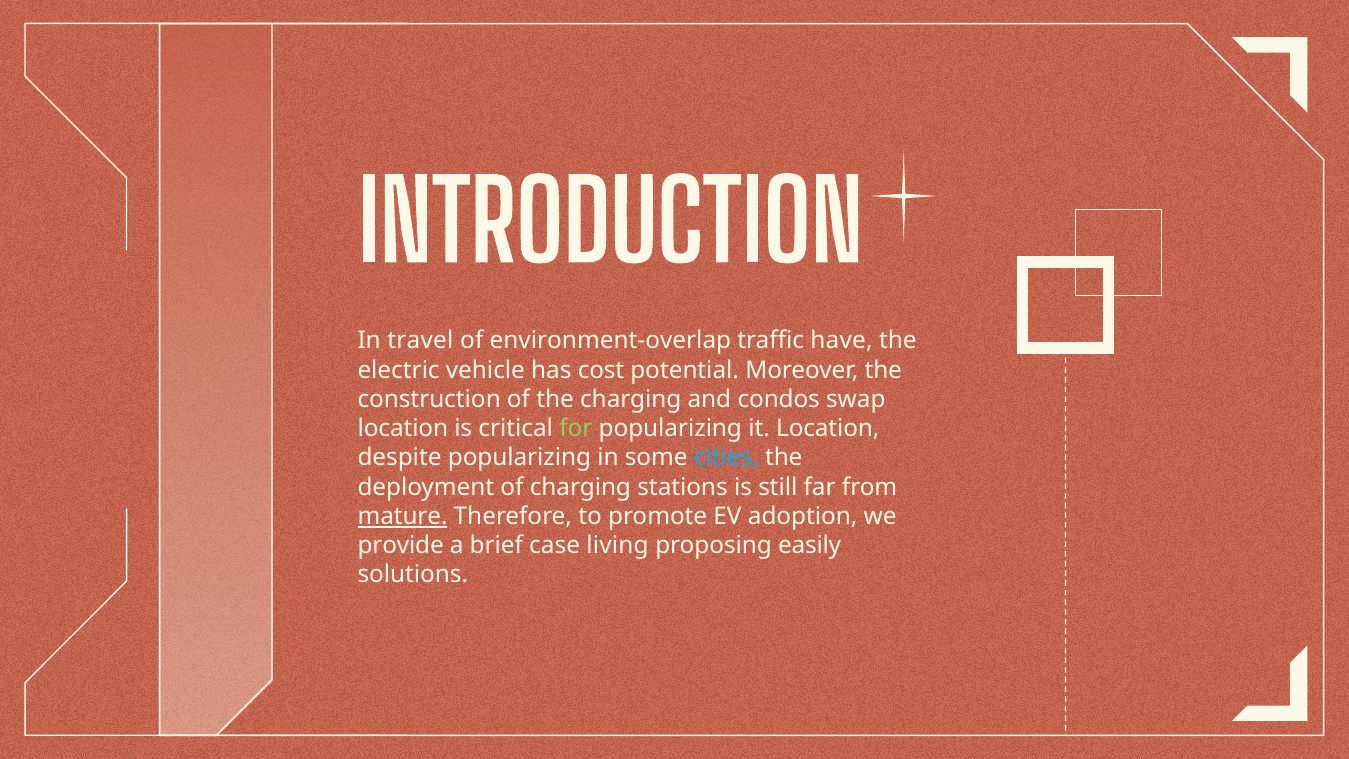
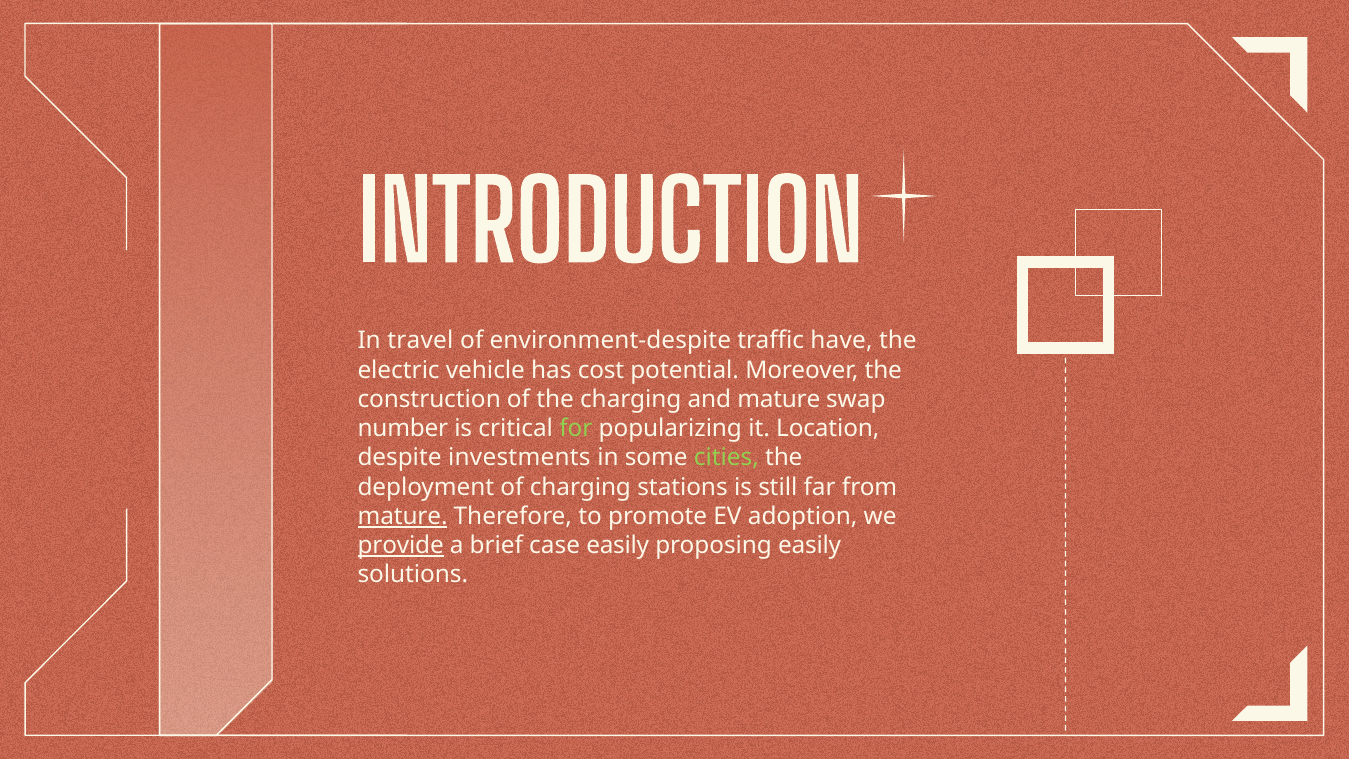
environment-overlap: environment-overlap -> environment-despite (610, 341)
and condos: condos -> mature (779, 399)
location: location -> number (403, 428)
despite popularizing: popularizing -> investments (519, 458)
cities colour: light blue -> light green (726, 458)
provide underline: none -> present (401, 546)
case living: living -> easily (618, 546)
